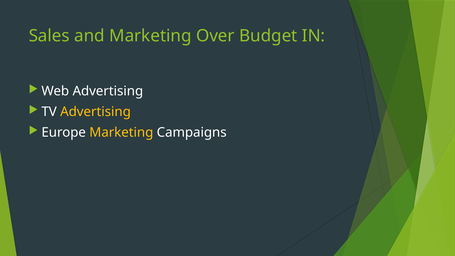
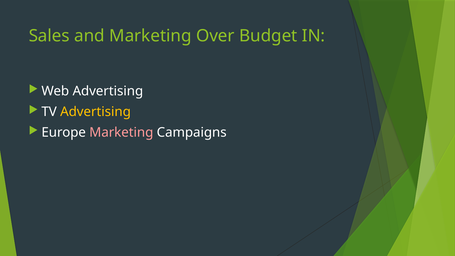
Marketing colour: yellow -> pink (121, 132)
